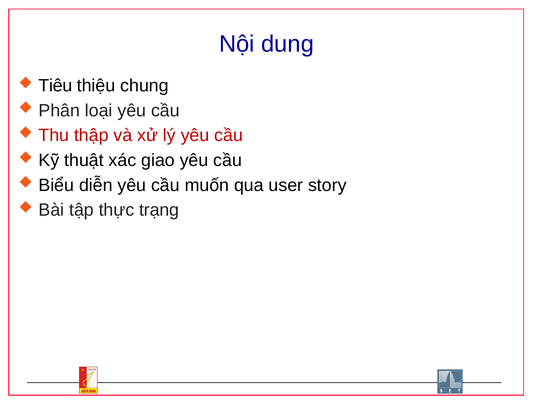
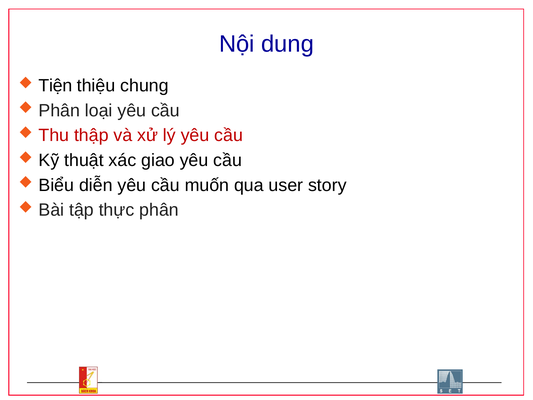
Tiêu: Tiêu -> Tiện (55, 86)
thực trạng: trạng -> phân (159, 210)
